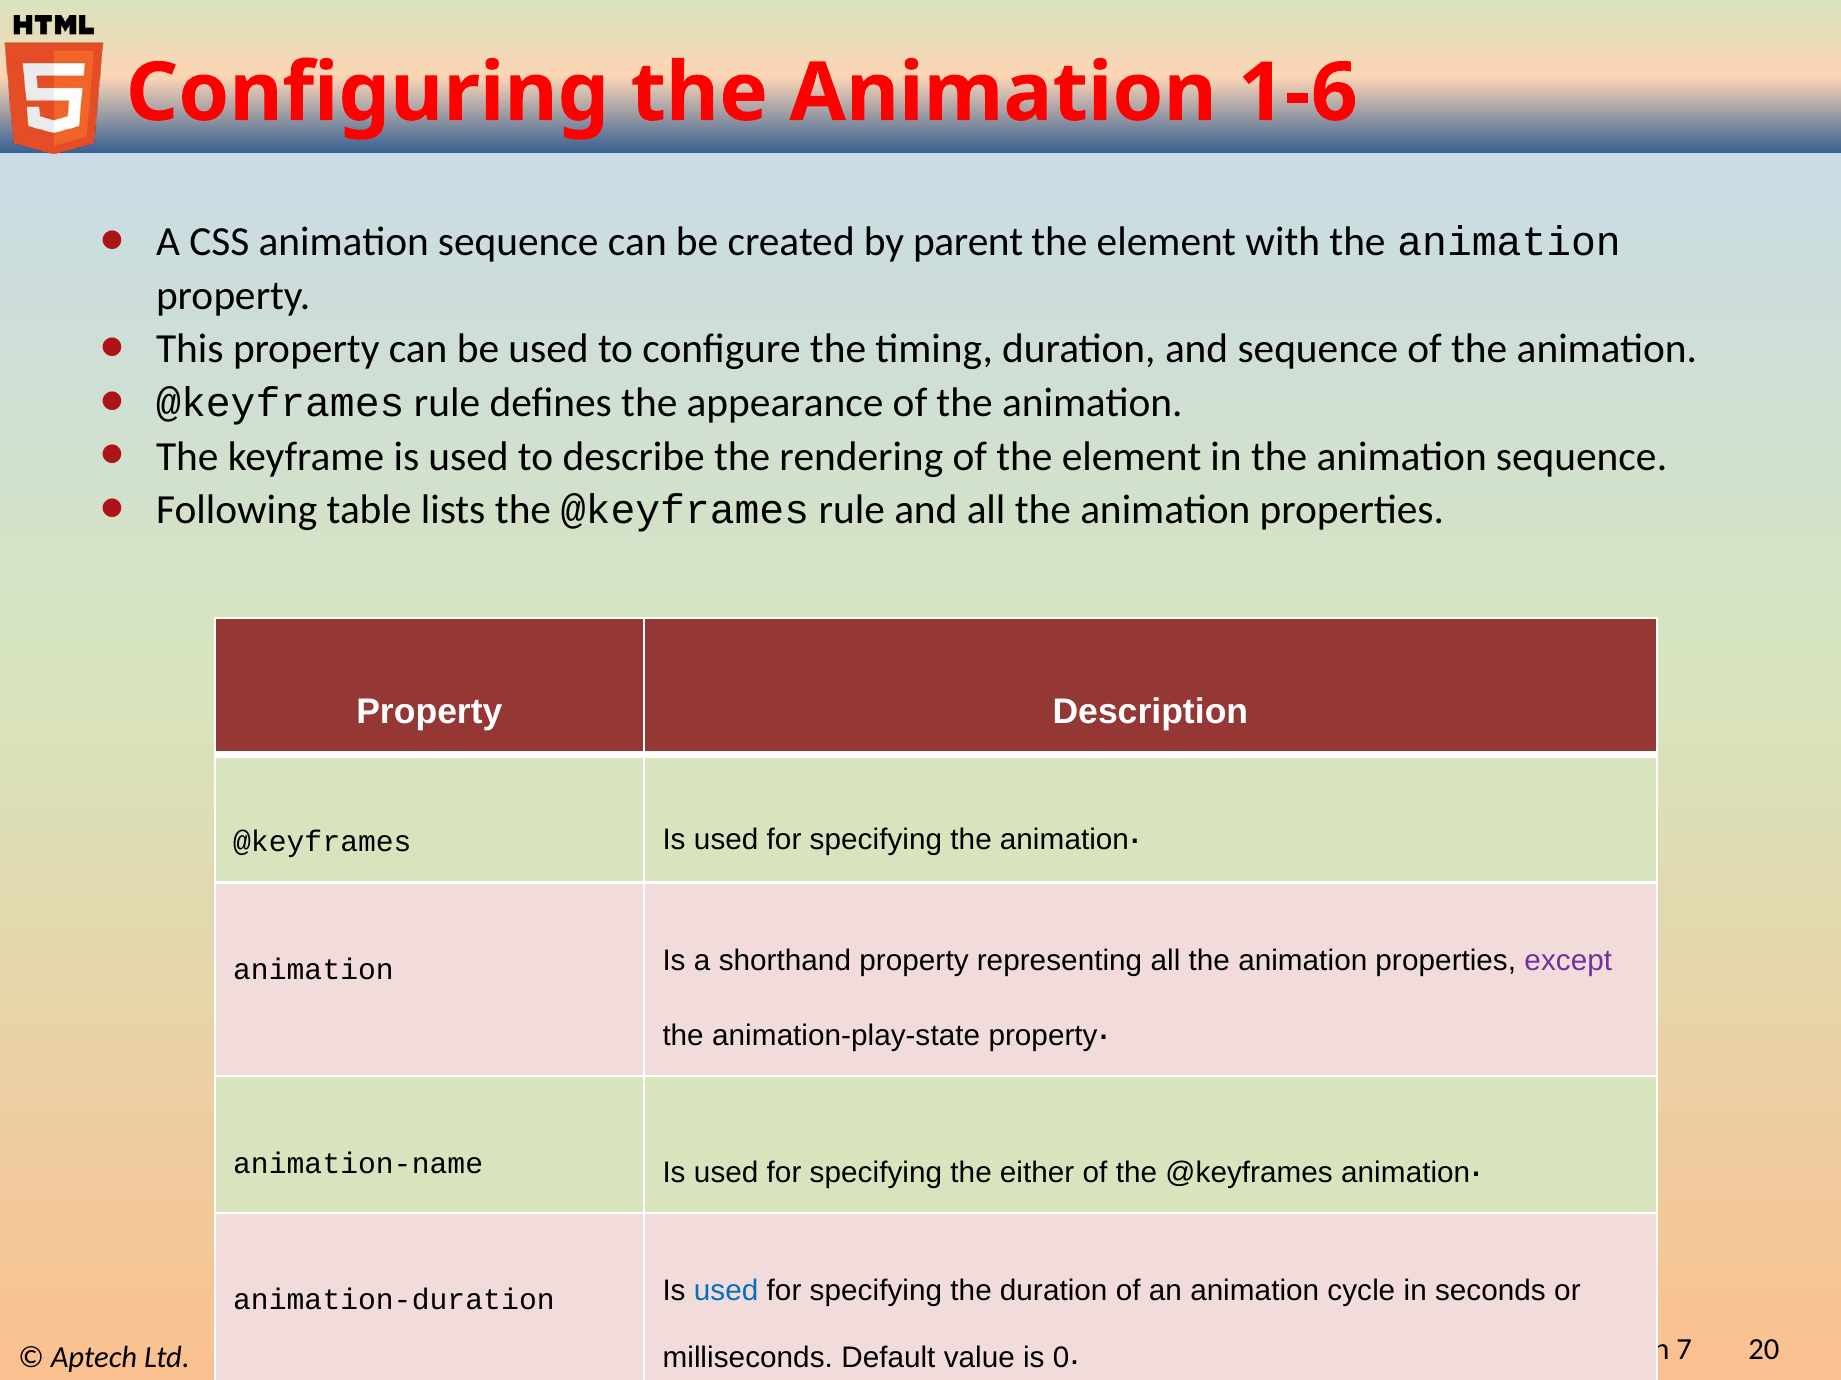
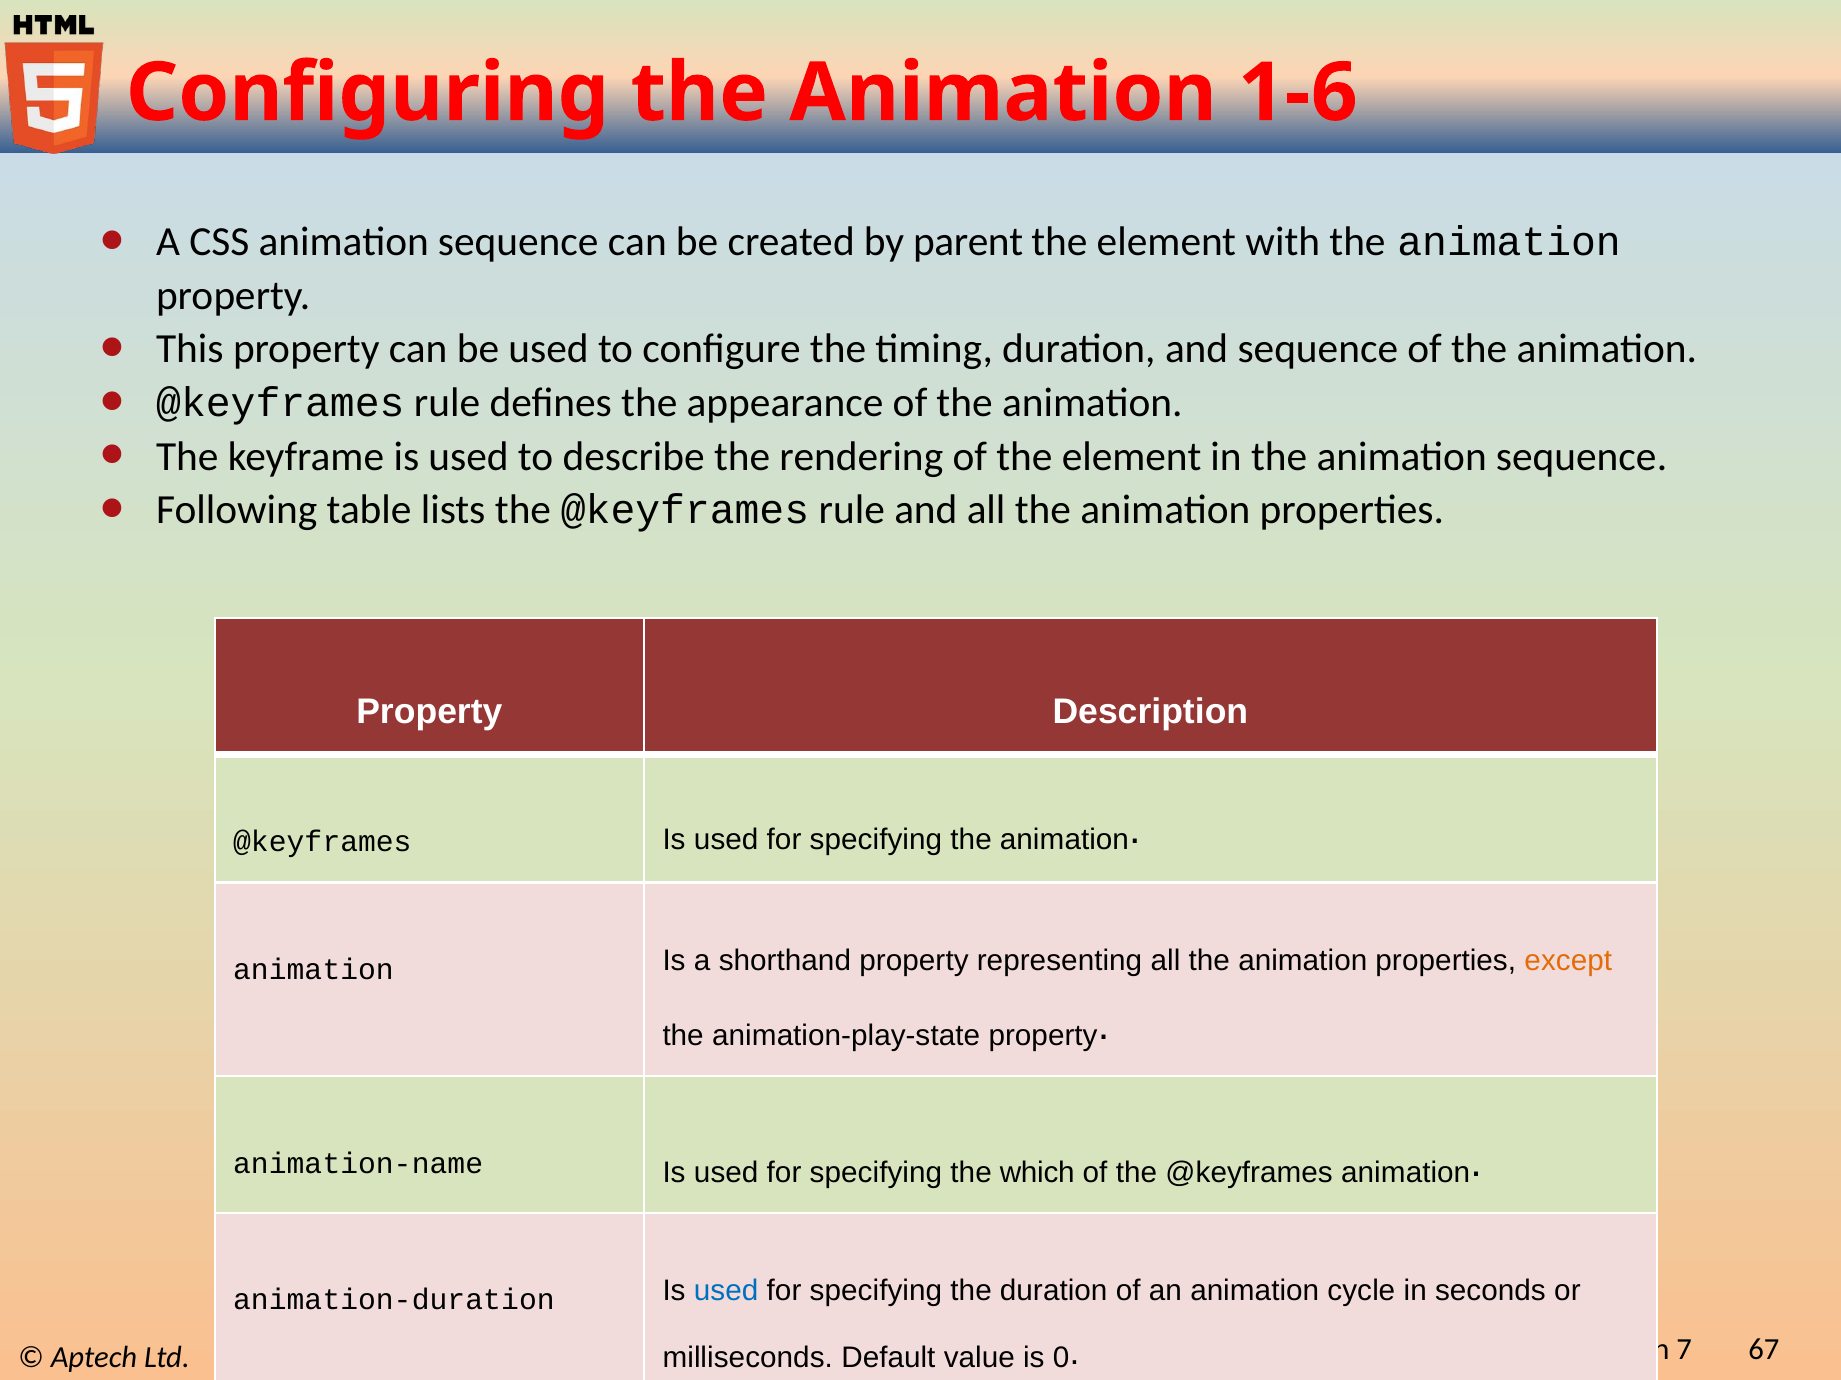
except colour: purple -> orange (1568, 961)
either: either -> which (1037, 1173)
20: 20 -> 67 (1764, 1350)
